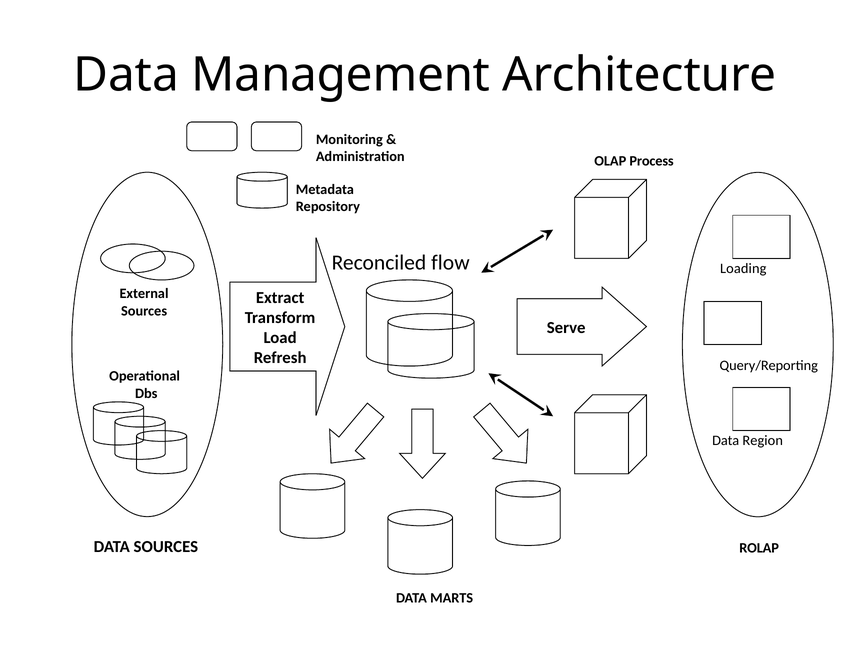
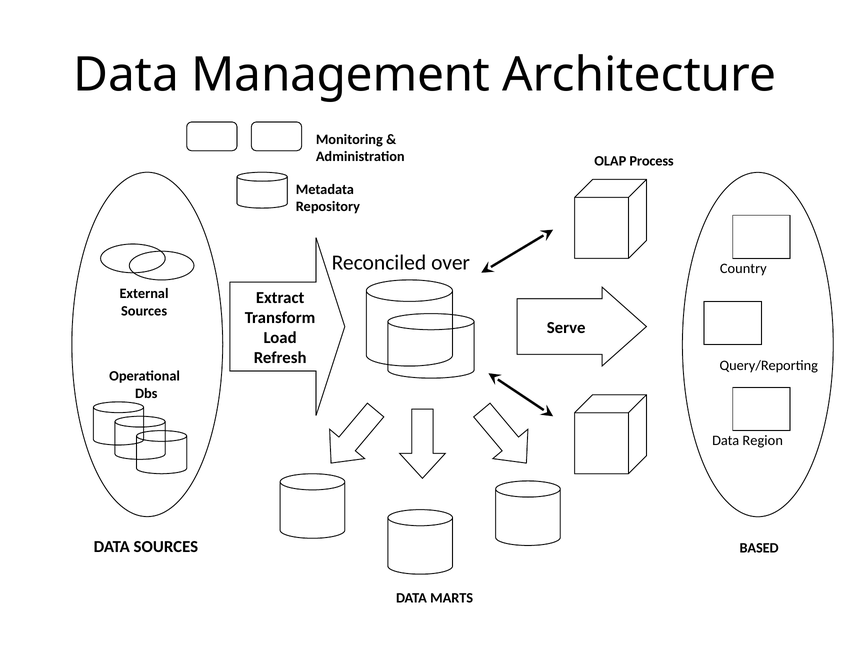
flow: flow -> over (451, 263)
Loading: Loading -> Country (743, 269)
ROLAP: ROLAP -> BASED (759, 548)
